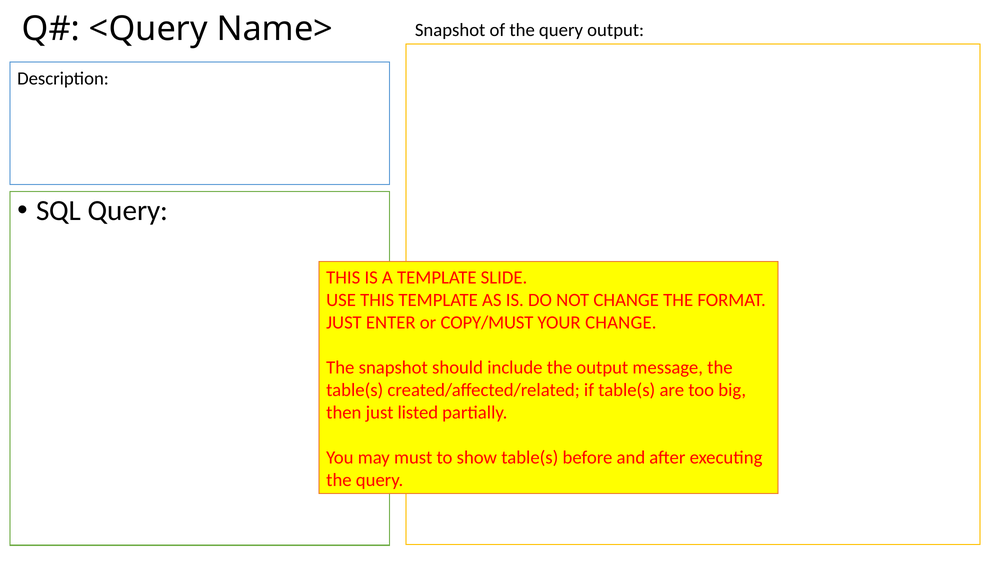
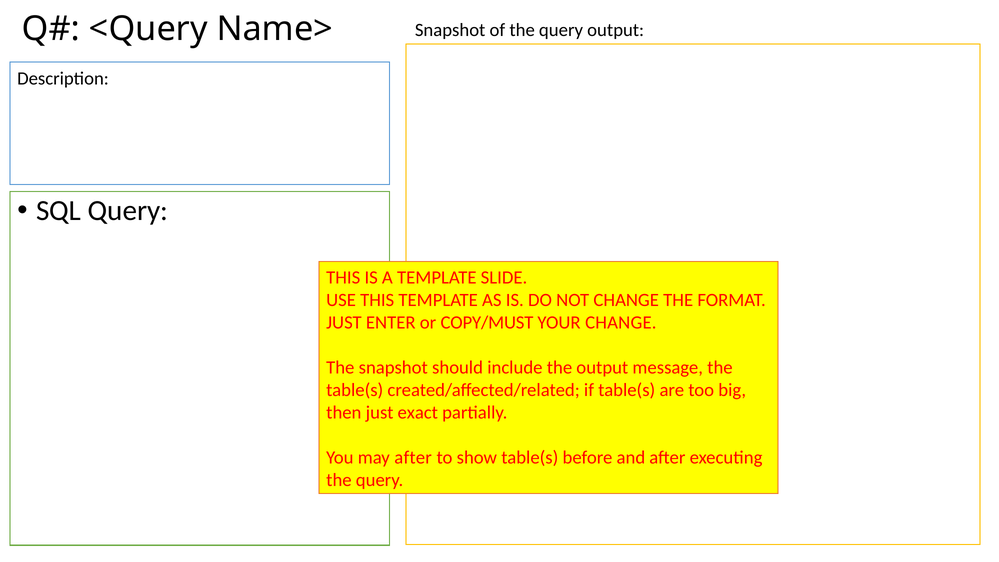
listed: listed -> exact (418, 412)
may must: must -> after (413, 457)
